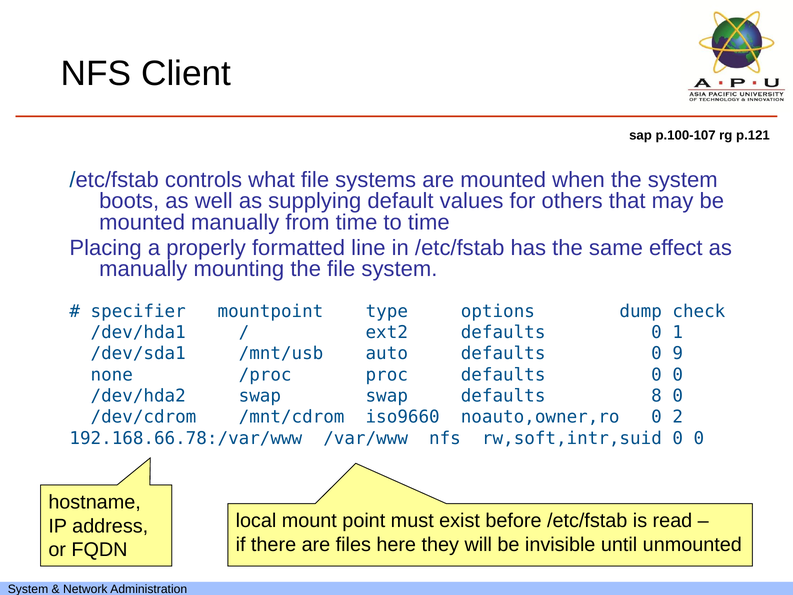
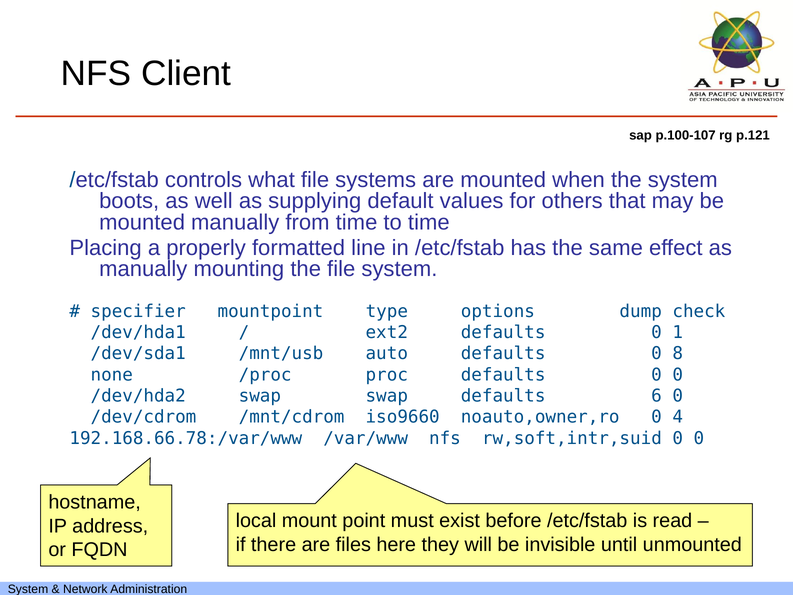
9: 9 -> 8 (678, 353)
8: 8 -> 6 (656, 396)
2: 2 -> 4 (678, 417)
